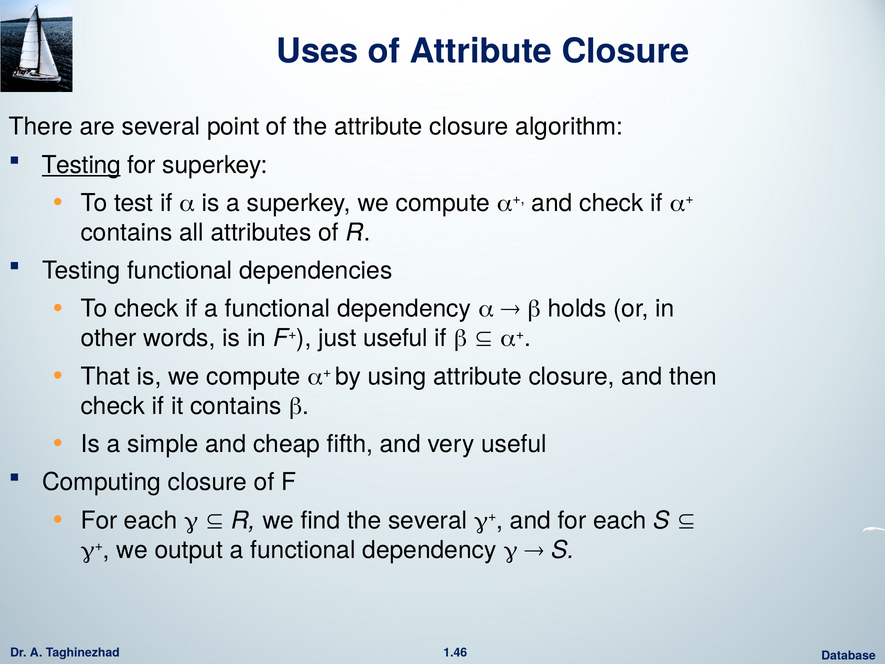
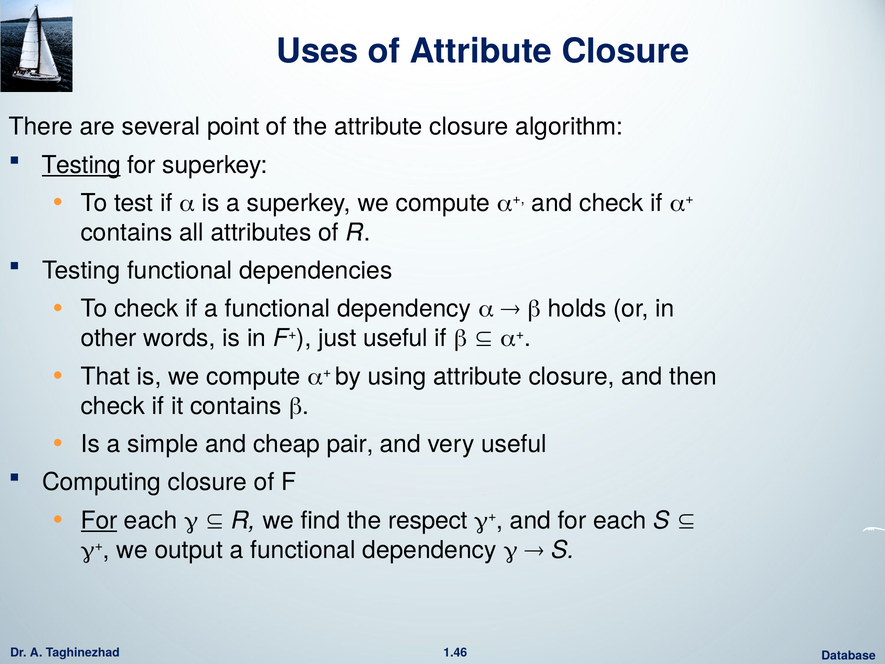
fifth: fifth -> pair (350, 444)
For underline: none -> present (99, 520)
the several: several -> respect (428, 520)
